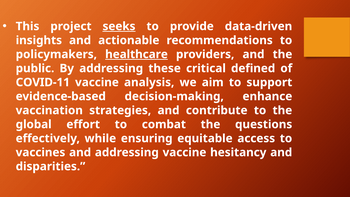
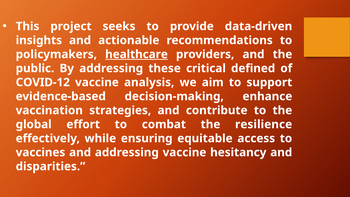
seeks underline: present -> none (119, 26)
COVID-11: COVID-11 -> COVID-12 (43, 82)
questions: questions -> resilience (264, 124)
